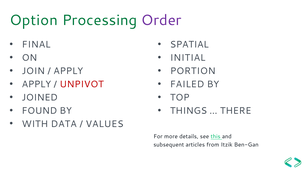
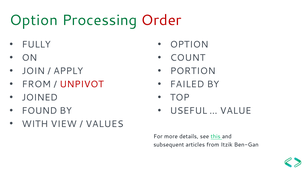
Order colour: purple -> red (161, 20)
FINAL: FINAL -> FULLY (36, 45)
SPATIAL: SPATIAL -> OPTION (189, 45)
INITIAL: INITIAL -> COUNT (188, 58)
APPLY: APPLY -> FROM (36, 84)
THINGS: THINGS -> USEFUL (188, 111)
THERE: THERE -> VALUE (236, 111)
DATA: DATA -> VIEW (64, 124)
